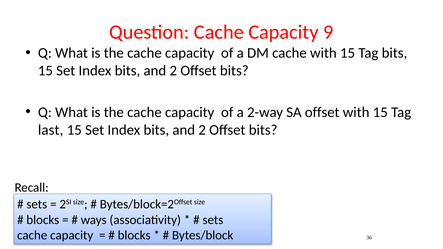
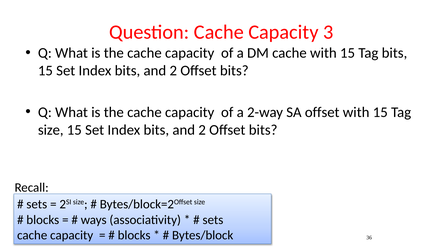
9: 9 -> 3 (328, 32)
last: last -> size (51, 130)
